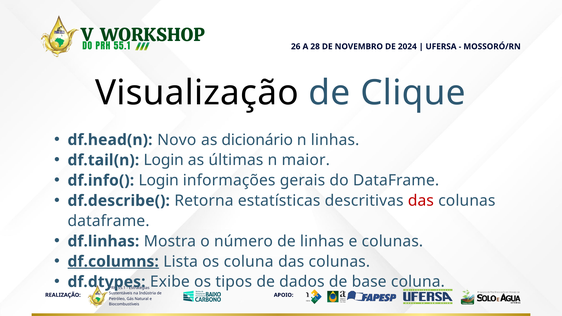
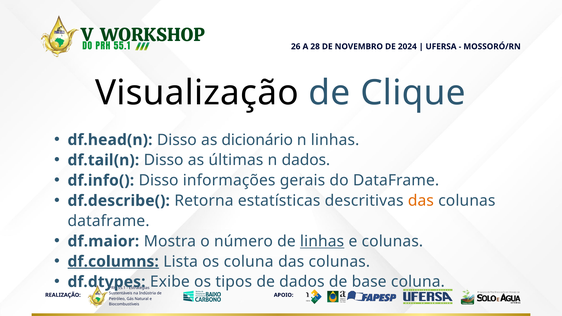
df.head(n Novo: Novo -> Disso (177, 140)
df.tail(n Login: Login -> Disso (164, 160)
n maior: maior -> dados (306, 160)
df.info( Login: Login -> Disso (159, 181)
das colour: red -> orange (421, 201)
df.linhas: df.linhas -> df.maior (103, 241)
linhas underline: none -> present (322, 241)
